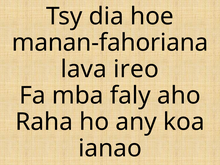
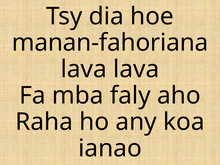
lava ireo: ireo -> lava (136, 69)
